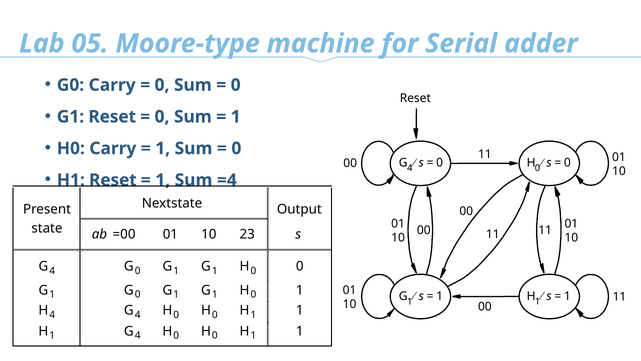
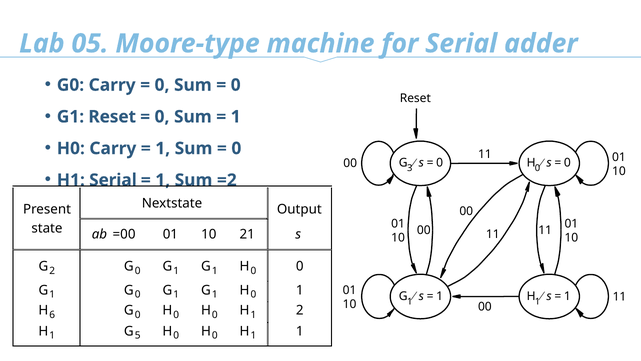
4: 4 -> 3 (410, 168)
H1 Reset: Reset -> Serial (113, 180)
=4: =4 -> =2 (227, 180)
23: 23 -> 21 (247, 234)
4: 4 -> 2 (52, 270)
H 4: 4 -> 6 (52, 315)
4: 4 -> 0 (138, 315)
1: 1 -> 2 (300, 310)
1 G 4: 4 -> 5 (138, 335)
